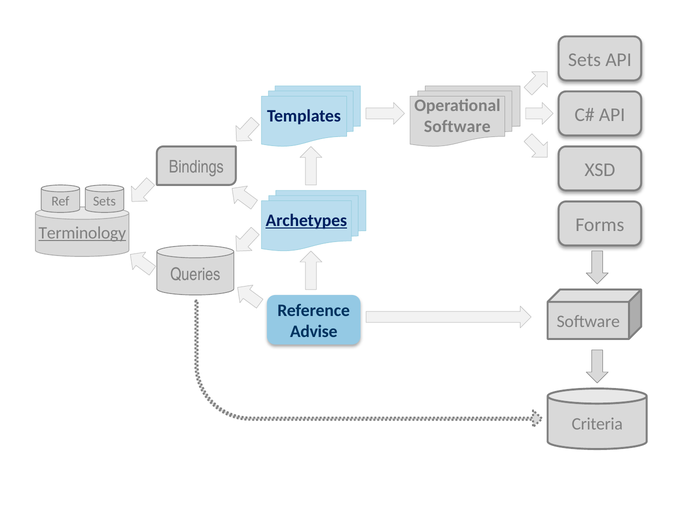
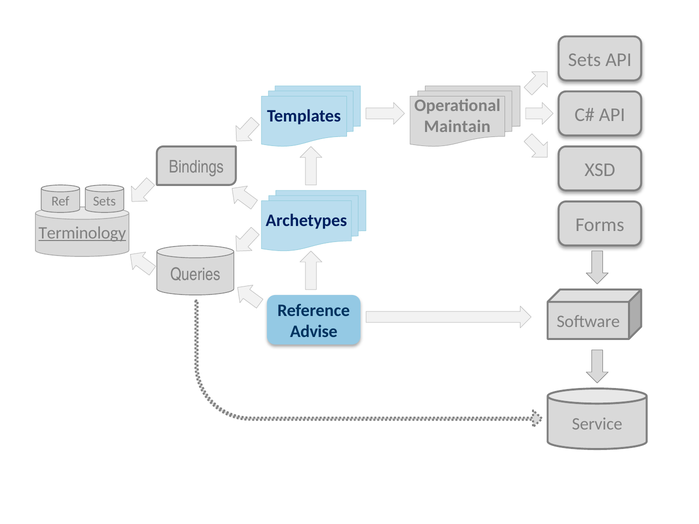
Software: Software -> Maintain (457, 126)
Archetypes underline: present -> none (306, 221)
Criteria: Criteria -> Service (597, 424)
